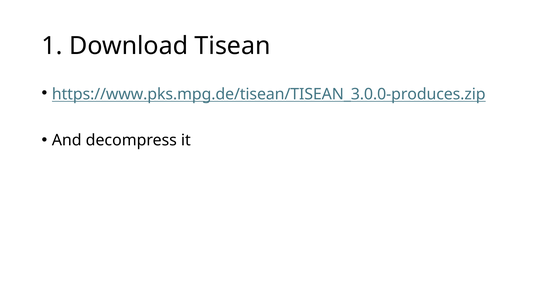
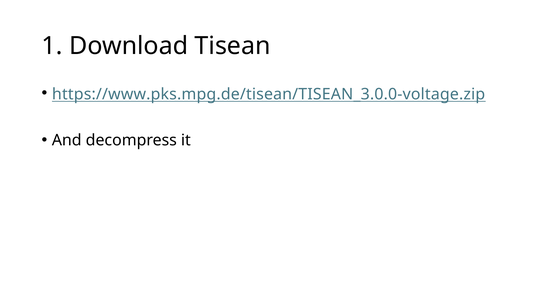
https://www.pks.mpg.de/tisean/TISEAN_3.0.0-produces.zip: https://www.pks.mpg.de/tisean/TISEAN_3.0.0-produces.zip -> https://www.pks.mpg.de/tisean/TISEAN_3.0.0-voltage.zip (269, 94)
